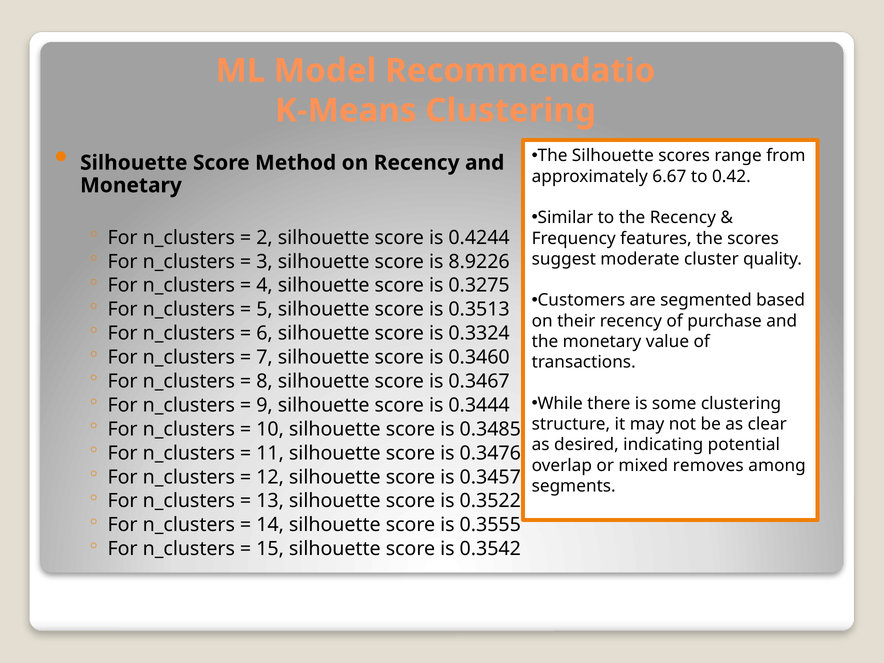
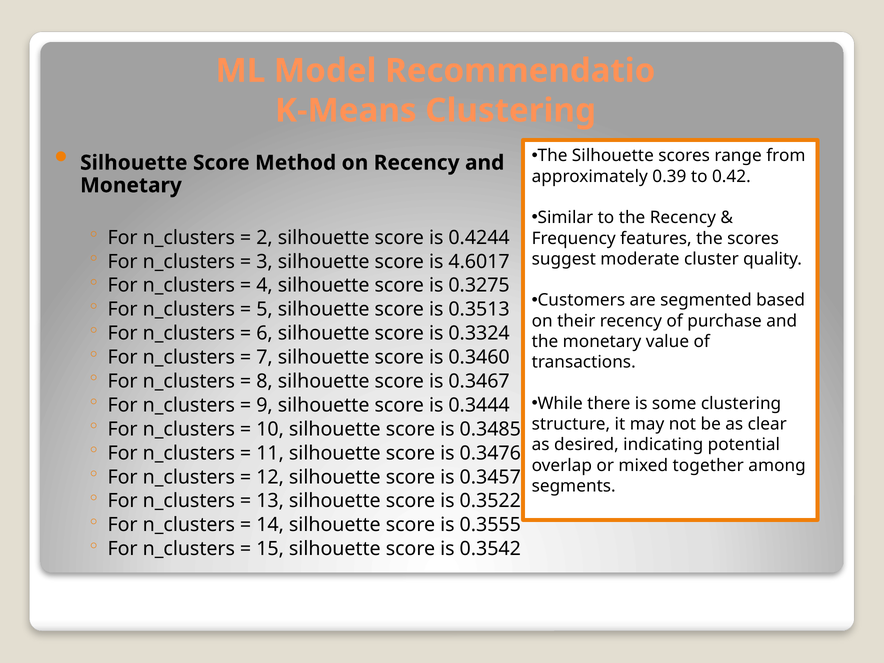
6.67: 6.67 -> 0.39 (669, 176)
8.9226: 8.9226 -> 4.6017 (479, 262)
removes: removes -> together (708, 465)
